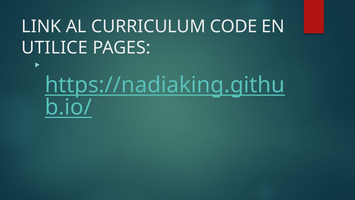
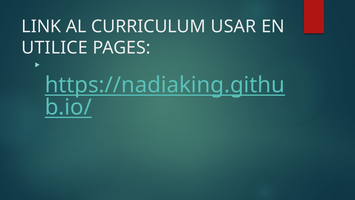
CODE: CODE -> USAR (233, 26)
